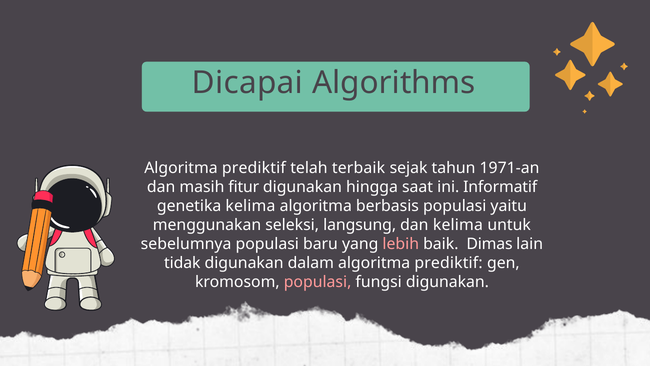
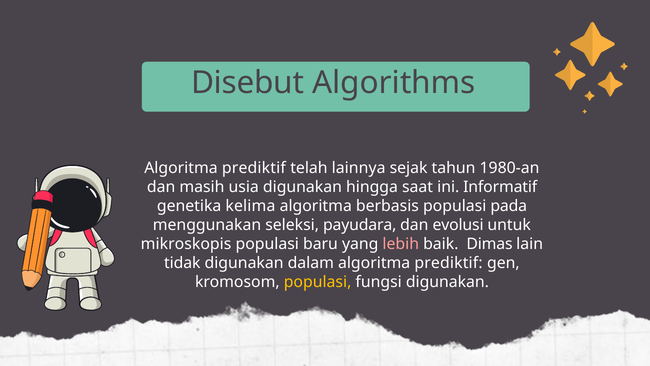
Dicapai: Dicapai -> Disebut (248, 83)
terbaik: terbaik -> lainnya (359, 168)
1971-an: 1971-an -> 1980-an (509, 168)
fitur: fitur -> usia (244, 187)
yaitu: yaitu -> pada (509, 206)
langsung: langsung -> payudara (360, 225)
dan kelima: kelima -> evolusi (458, 225)
sebelumnya: sebelumnya -> mikroskopis (186, 244)
populasi colour: pink -> yellow (318, 282)
